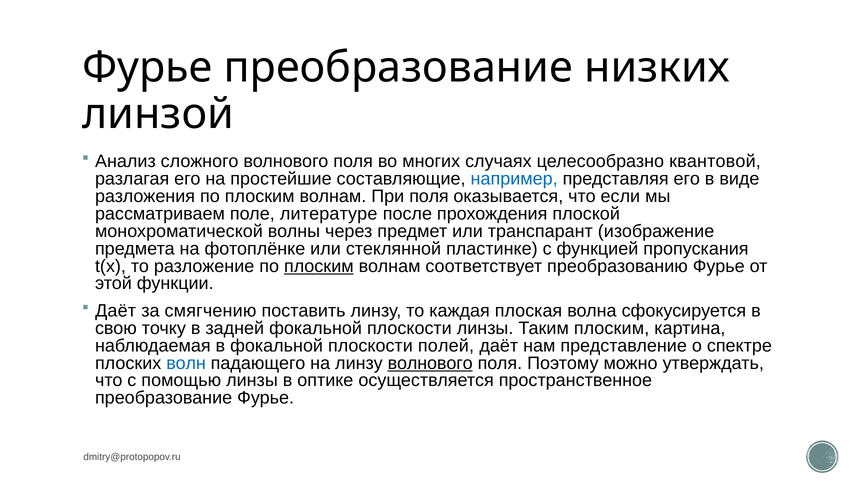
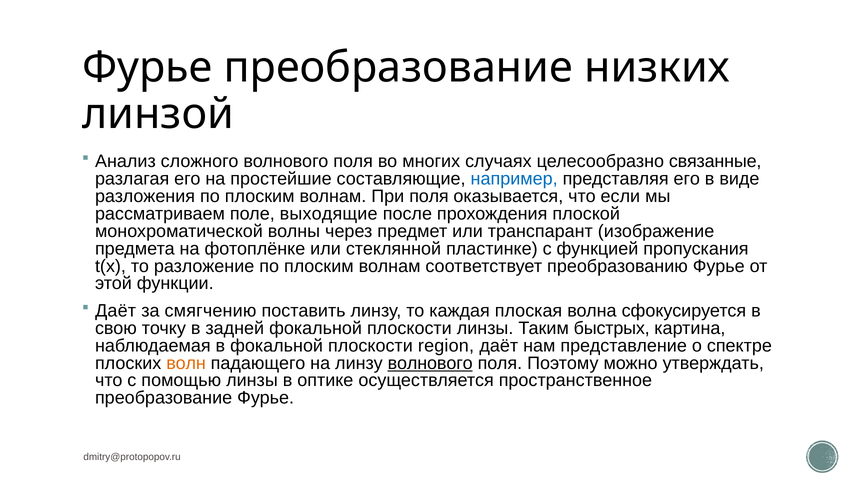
квантовой: квантовой -> связанные (715, 161)
литературе: литературе -> выходящие (329, 214)
плоским underline: present -> none (319, 266)
Таким плоским: плоским -> быстрых (612, 328)
полей: полей -> region (446, 346)
волн colour: blue -> orange (186, 363)
